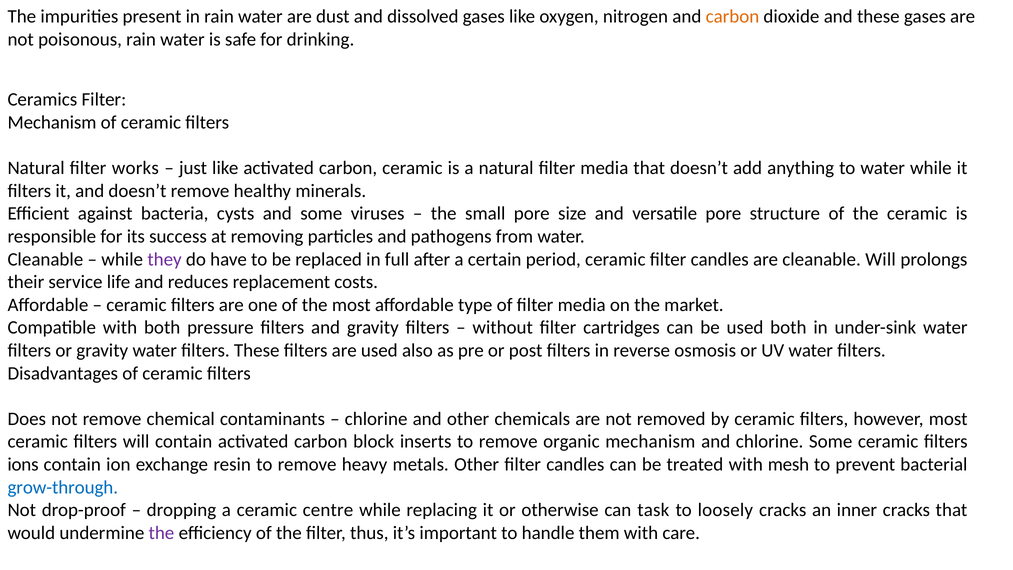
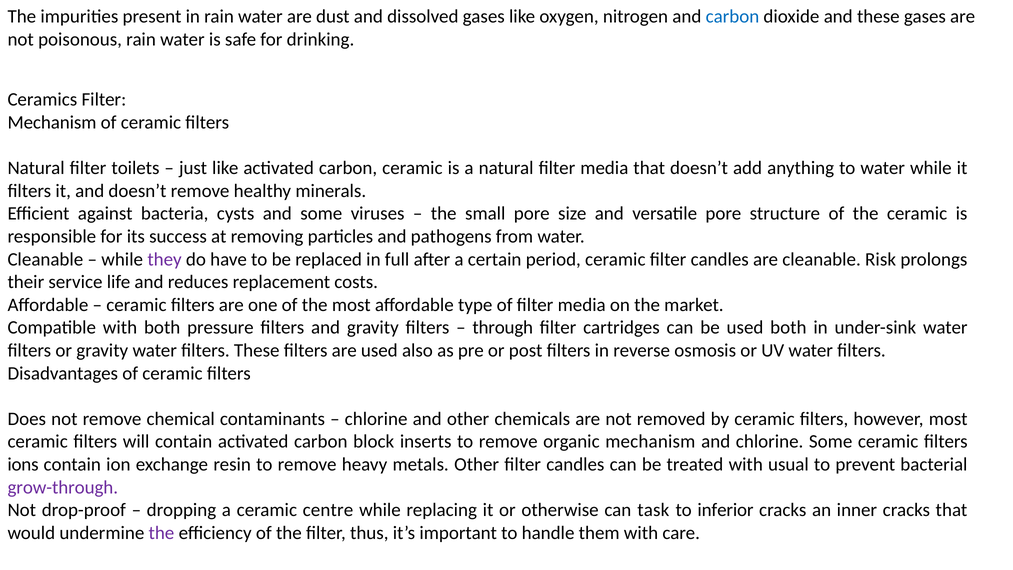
carbon colour: orange -> blue (732, 16)
works: works -> toilets (135, 168)
cleanable Will: Will -> Risk (881, 259)
without: without -> through (503, 328)
mesh: mesh -> usual (788, 464)
grow-through colour: blue -> purple (63, 487)
loosely: loosely -> inferior (726, 510)
